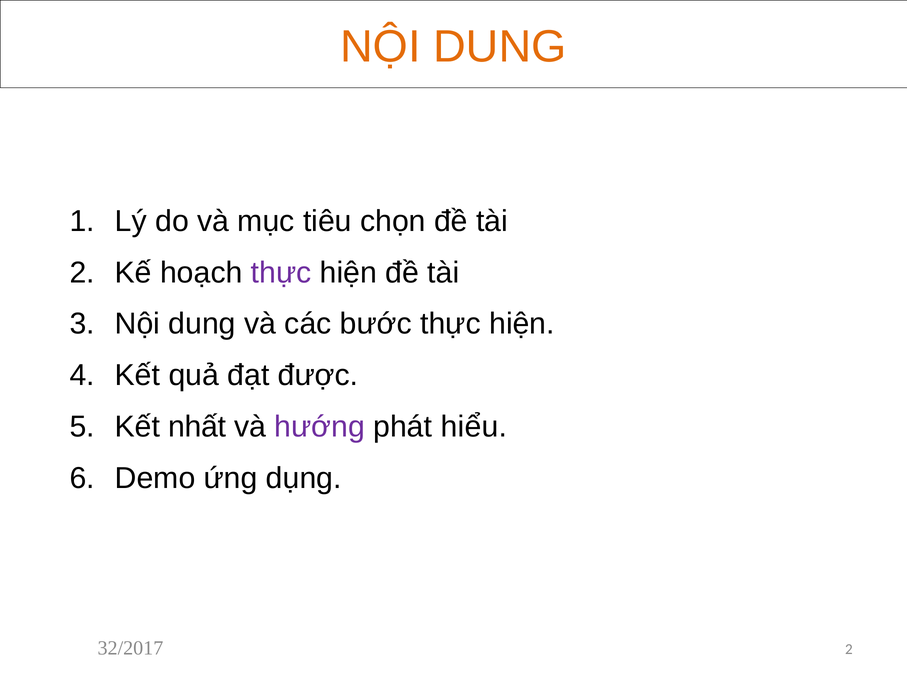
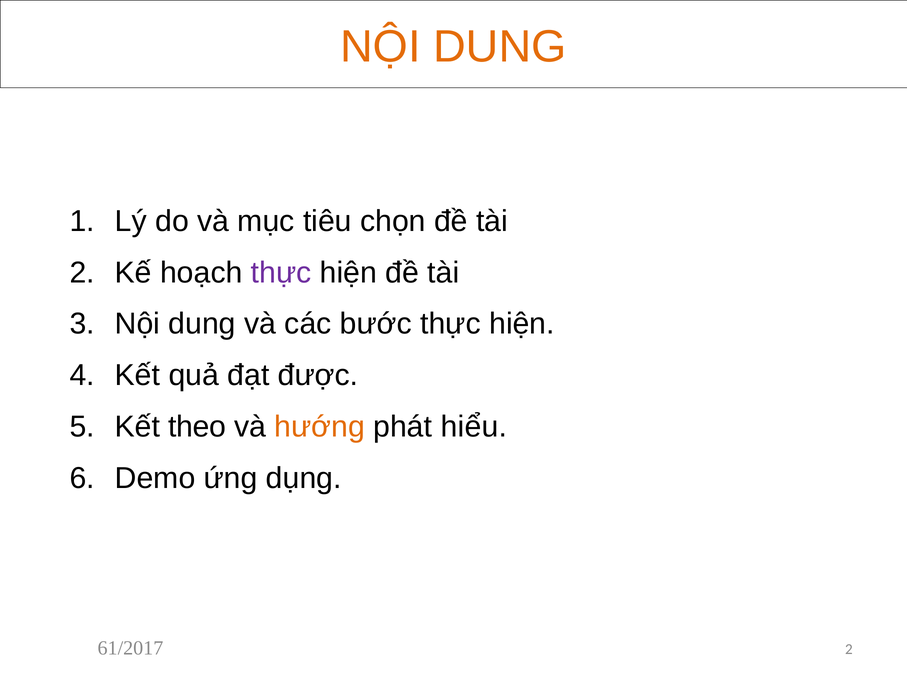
nhất: nhất -> theo (197, 427)
hướng colour: purple -> orange (320, 427)
32/2017: 32/2017 -> 61/2017 (130, 648)
